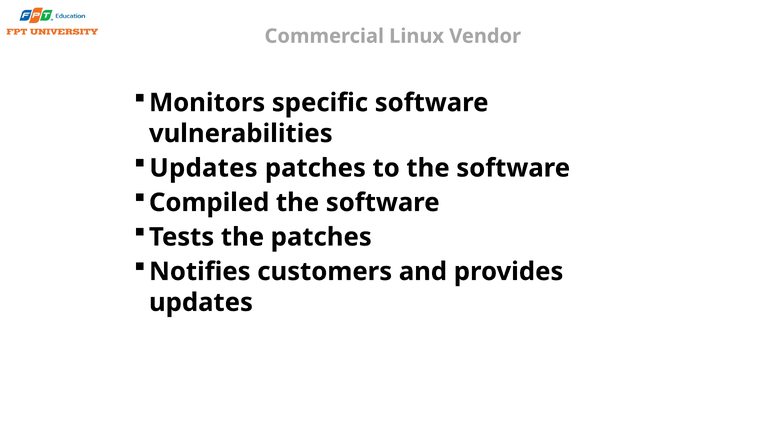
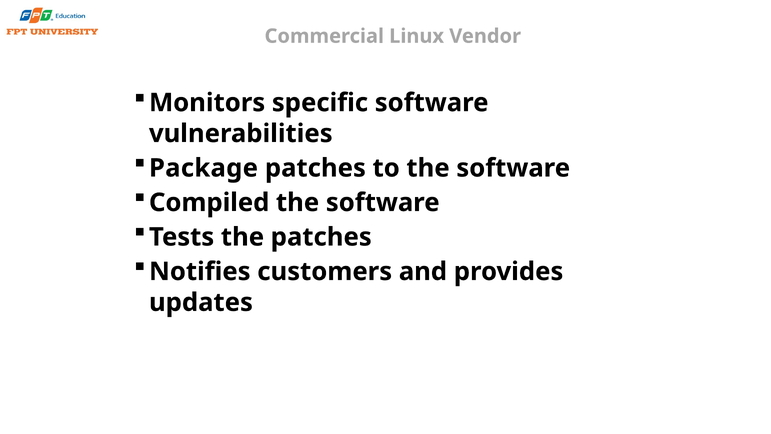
Updates: Updates -> Package (203, 168)
